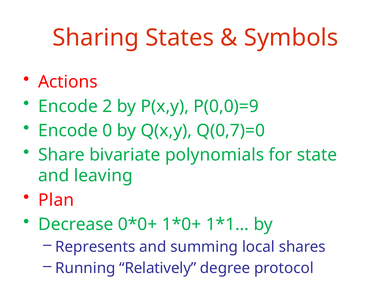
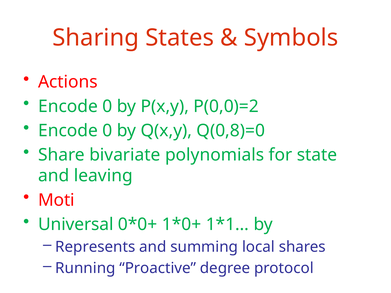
2: 2 -> 0 (107, 106)
P(0,0)=9: P(0,0)=9 -> P(0,0)=2 (226, 106)
Q(0,7)=0: Q(0,7)=0 -> Q(0,8)=0 (231, 131)
Plan: Plan -> Moti (56, 200)
Decrease: Decrease -> Universal (76, 225)
Relatively: Relatively -> Proactive (158, 268)
